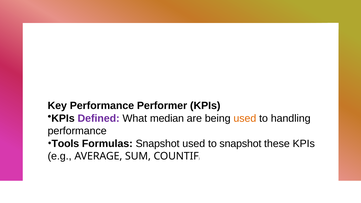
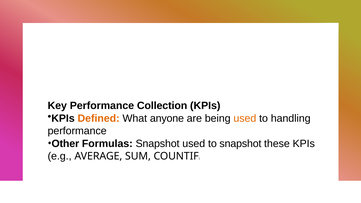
Performer: Performer -> Collection (162, 106)
Defined colour: purple -> orange (99, 118)
median: median -> anyone (167, 118)
Tools: Tools -> Other (65, 144)
